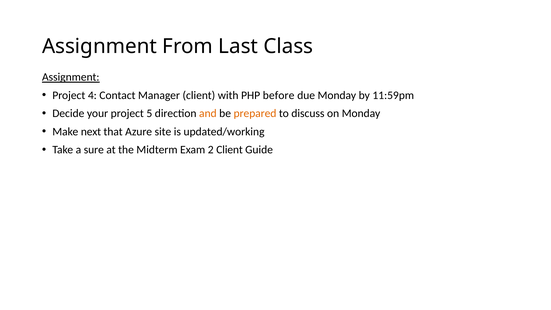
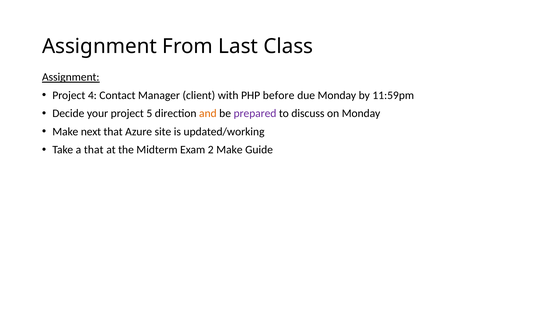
prepared colour: orange -> purple (255, 113)
a sure: sure -> that (94, 150)
2 Client: Client -> Make (229, 150)
